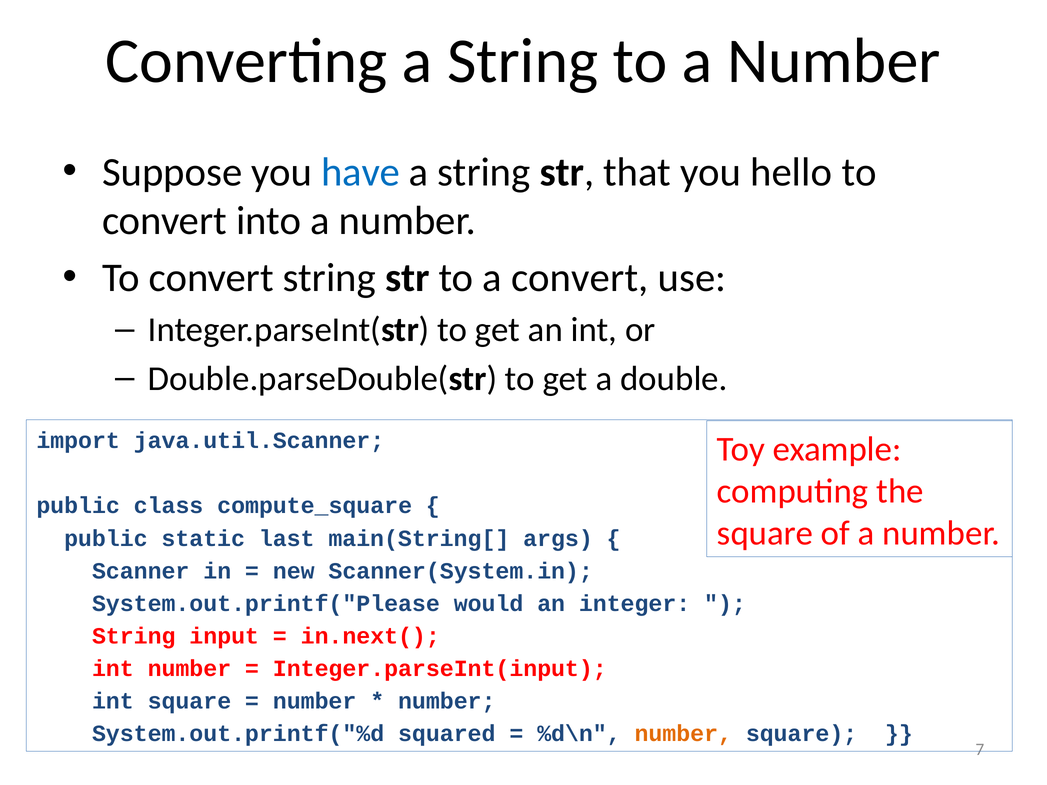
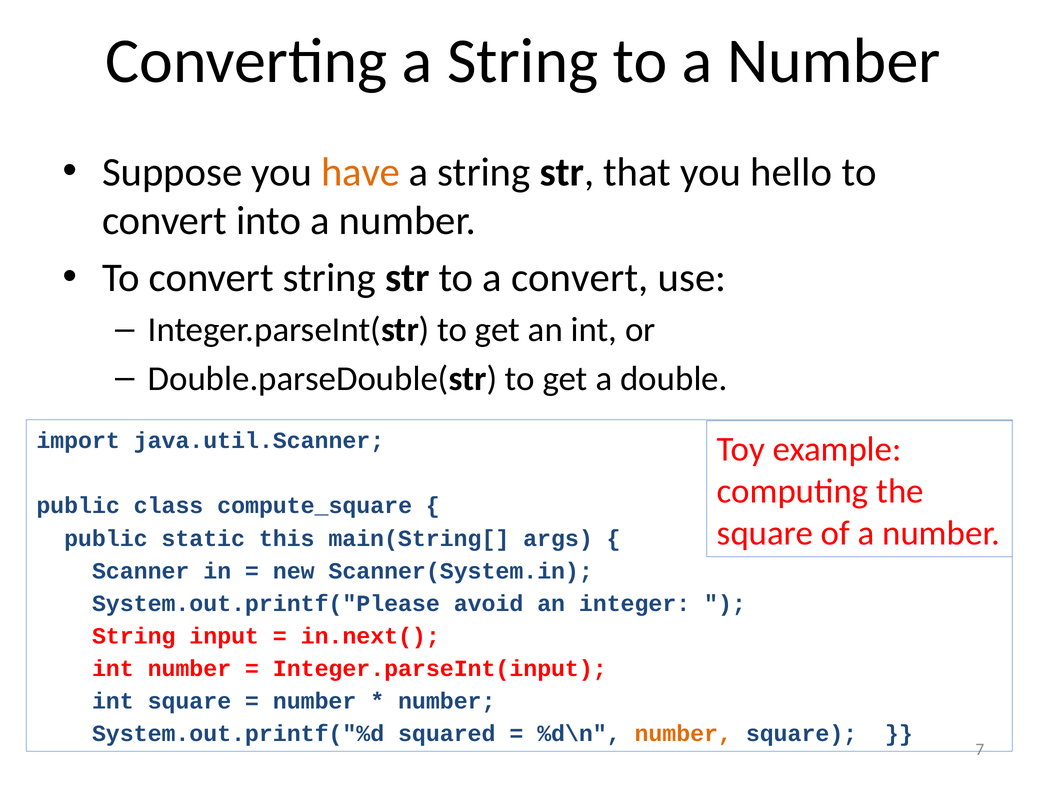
have colour: blue -> orange (361, 172)
last: last -> this (287, 539)
would: would -> avoid (489, 604)
